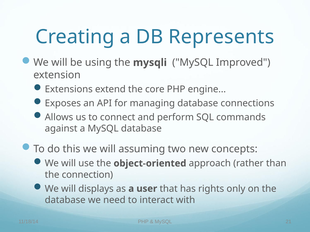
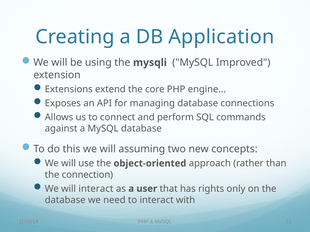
Represents: Represents -> Application (221, 37)
will displays: displays -> interact (96, 189)
